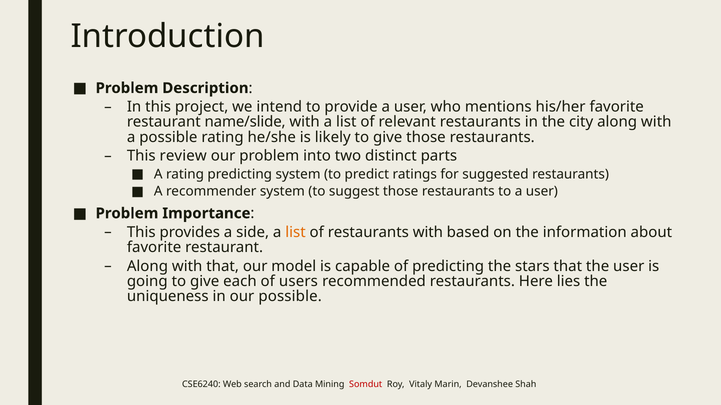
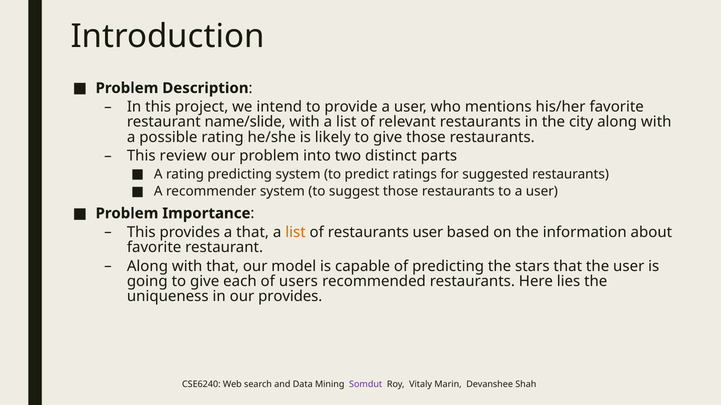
a side: side -> that (253, 232)
restaurants with: with -> user (428, 232)
our possible: possible -> provides (290, 297)
Somdut colour: red -> purple (366, 385)
